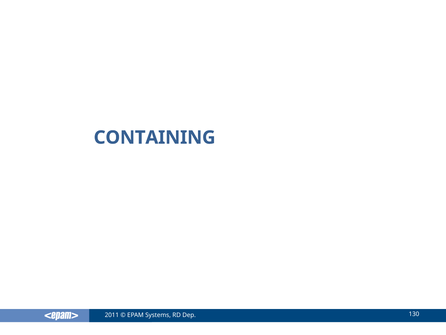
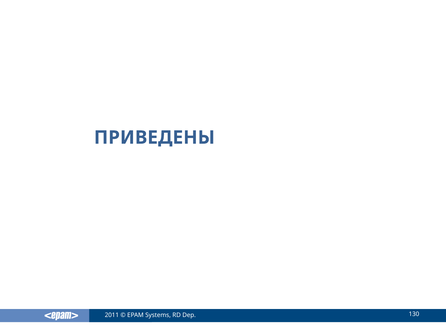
CONTAINING: CONTAINING -> ПРИВЕДЕНЫ (154, 137)
